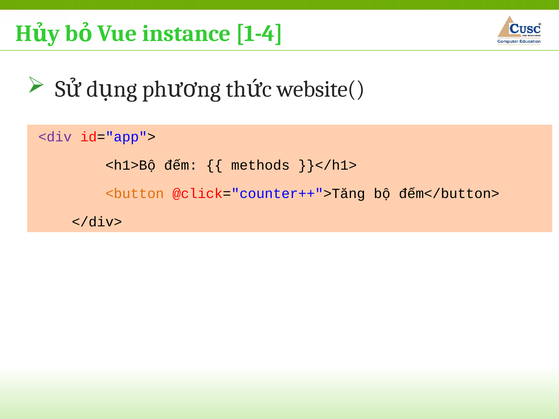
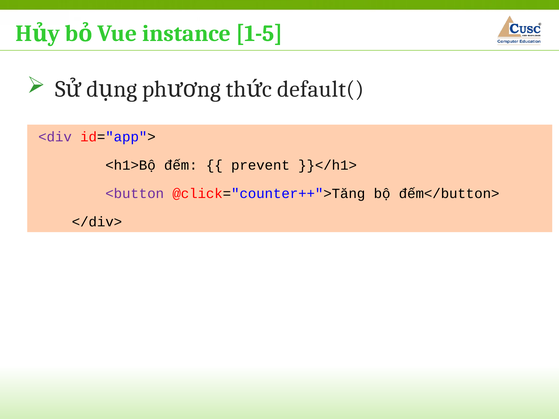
1-4: 1-4 -> 1-5 (259, 34)
website(: website( -> default( (321, 89)
methods: methods -> prevent (260, 165)
<button colour: orange -> purple (135, 194)
